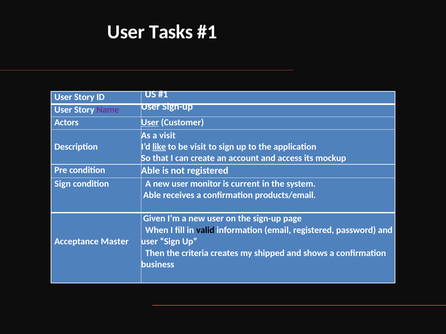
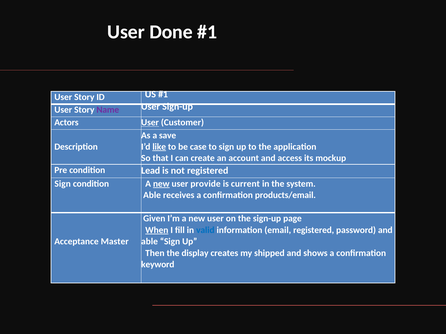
Tasks: Tasks -> Done (171, 32)
a visit: visit -> save (168, 136)
be visit: visit -> case (198, 147)
condition Able: Able -> Lead (151, 171)
new underline: none -> present (161, 184)
monitor: monitor -> provide (206, 184)
When underline: none -> present (157, 230)
valid colour: black -> blue (205, 230)
user: user -> able (150, 242)
criteria: criteria -> display (195, 253)
business: business -> keyword (158, 265)
